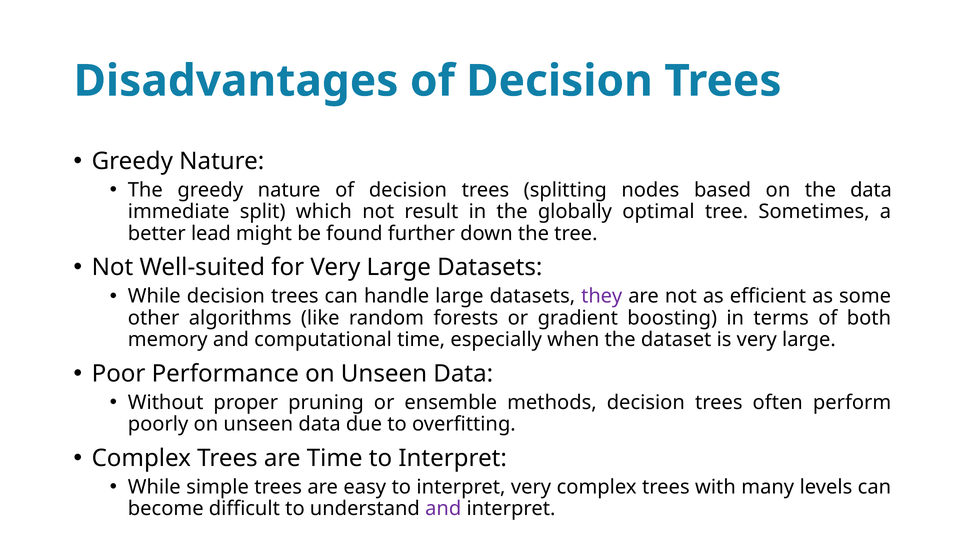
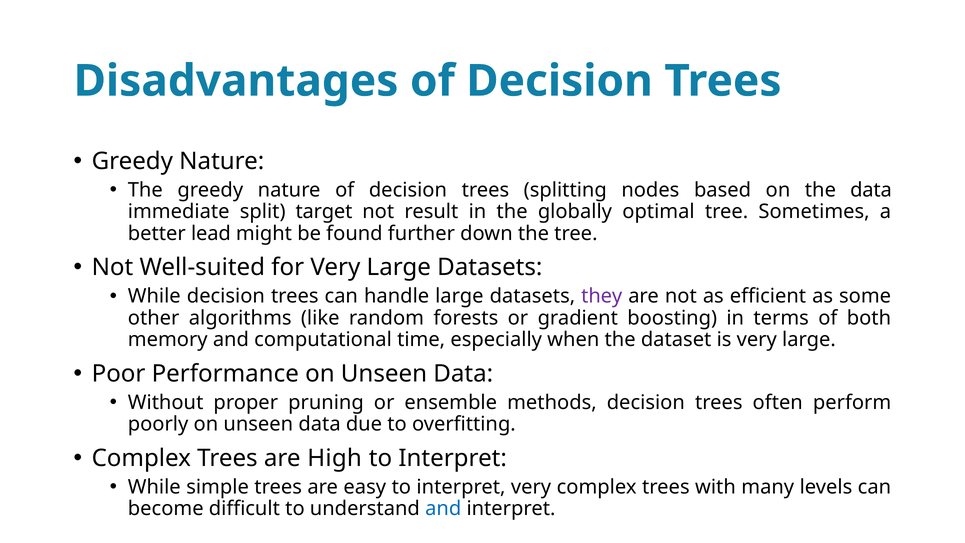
which: which -> target (324, 212)
are Time: Time -> High (335, 458)
and colour: purple -> blue (443, 509)
